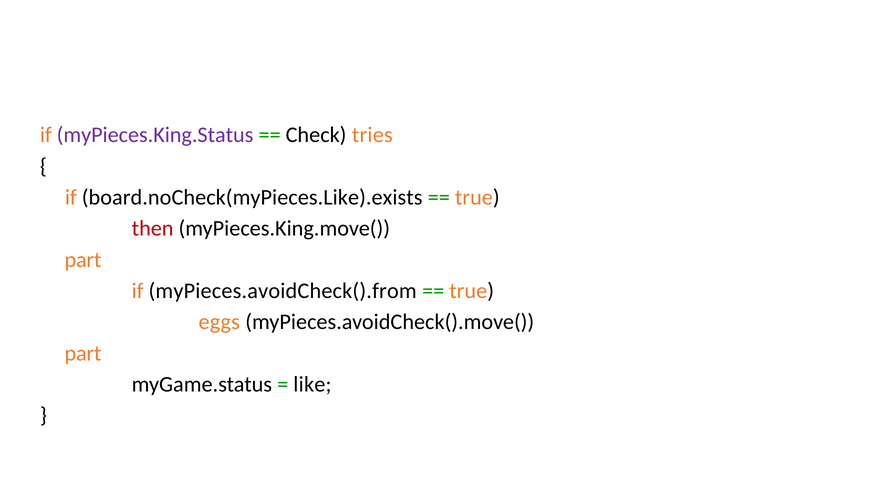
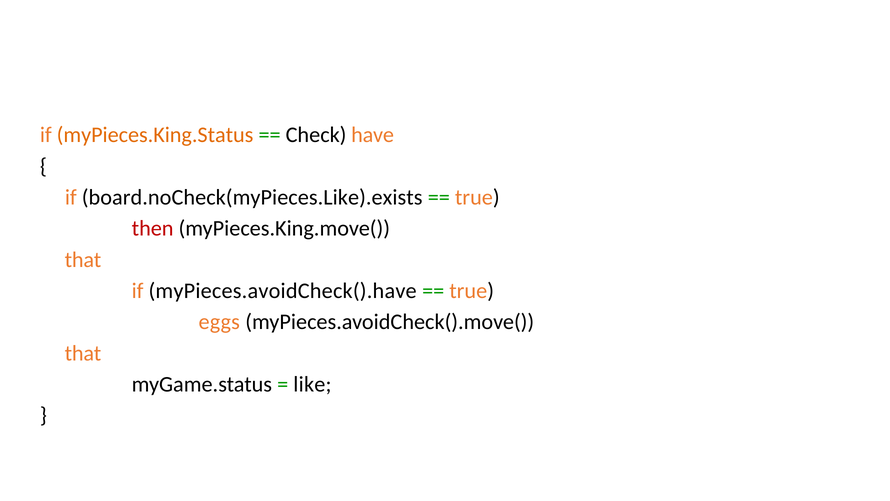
myPieces.King.Status colour: purple -> orange (155, 135)
tries: tries -> have (373, 135)
part: part -> that (83, 260)
myPieces.avoidCheck().from: myPieces.avoidCheck().from -> myPieces.avoidCheck().have (283, 291)
part: part -> that (83, 353)
